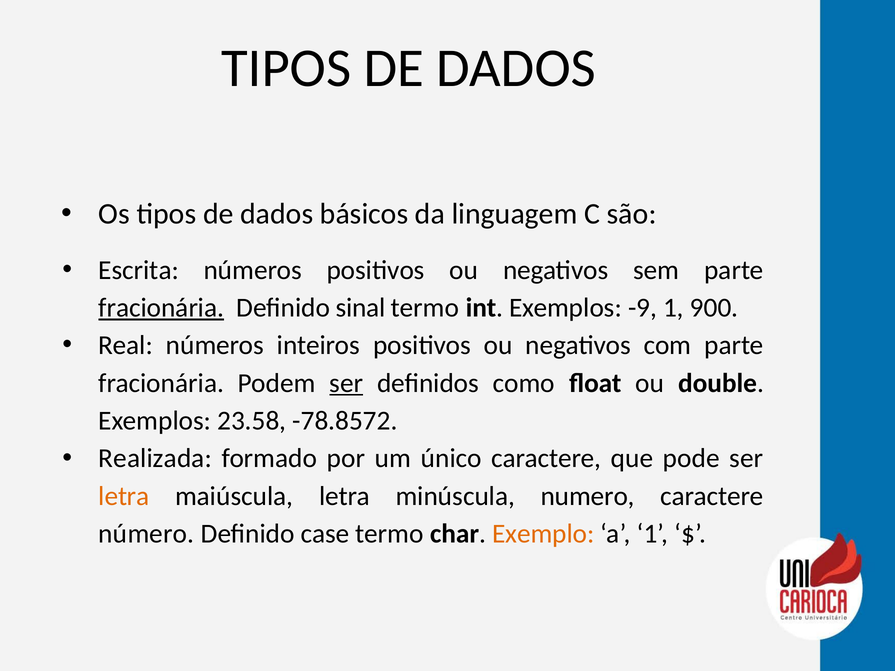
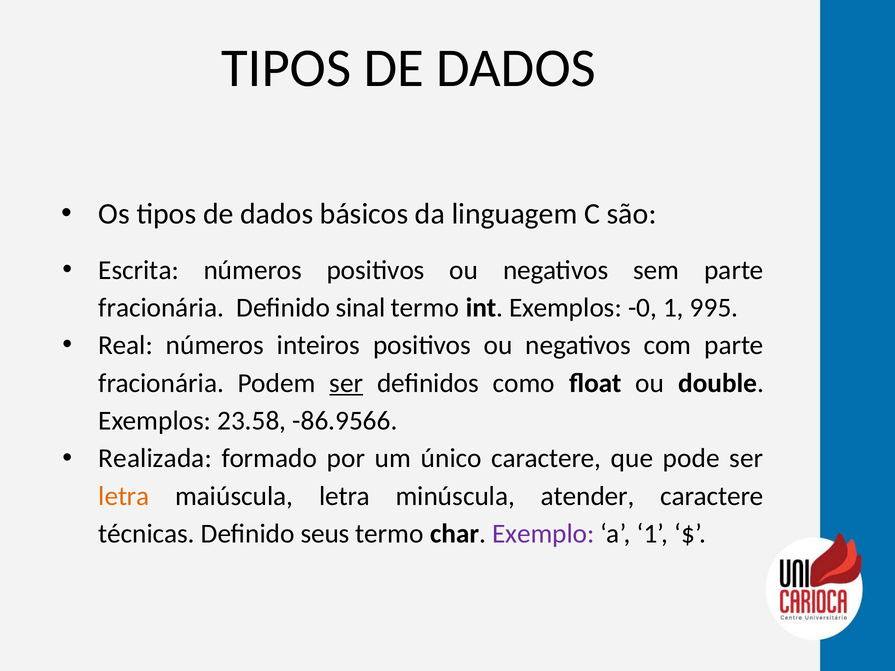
fracionária underline: present -> none (161, 308)
-9: -9 -> -0 (643, 308)
900: 900 -> 995 (714, 308)
-78.8572: -78.8572 -> -86.9566 (345, 421)
numero: numero -> atender (588, 496)
número: número -> técnicas (147, 534)
case: case -> seus (325, 534)
Exemplo colour: orange -> purple (543, 534)
